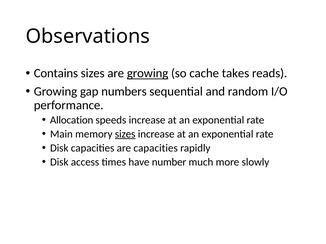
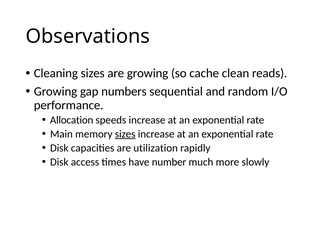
Contains: Contains -> Cleaning (56, 73)
growing underline: present -> none (148, 73)
takes: takes -> clean (236, 73)
are capacities: capacities -> utilization (156, 148)
